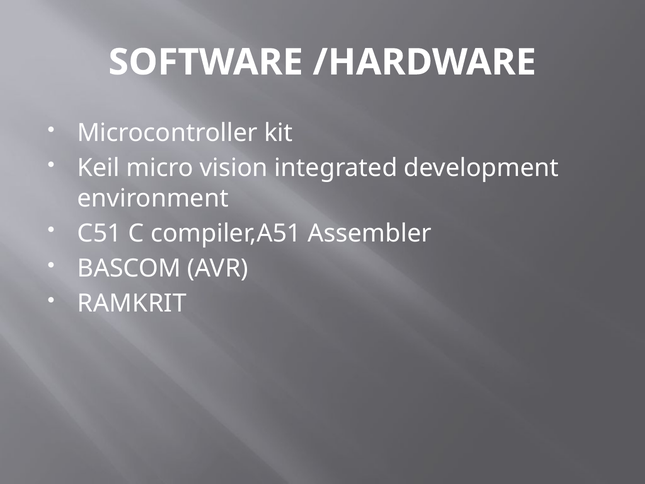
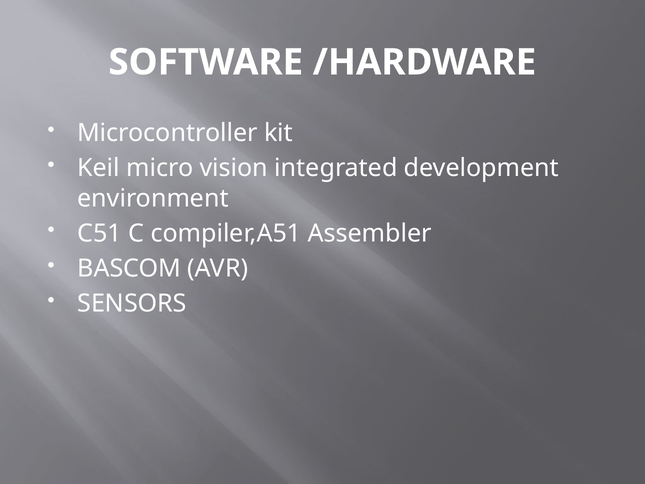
RAMKRIT: RAMKRIT -> SENSORS (132, 304)
